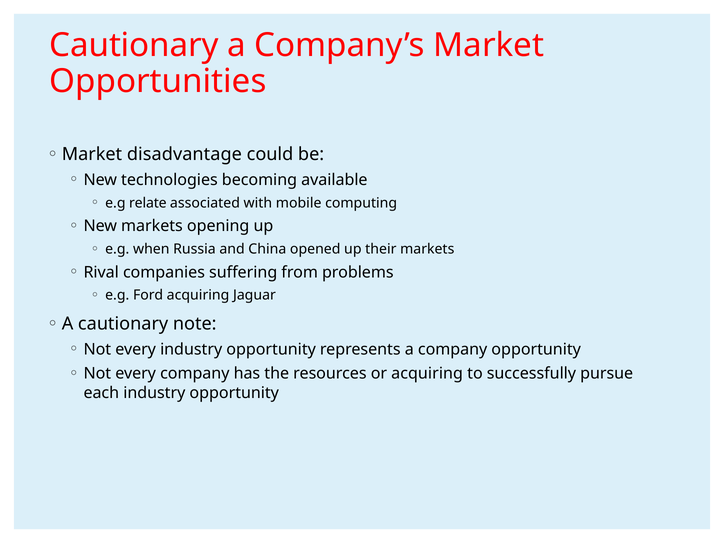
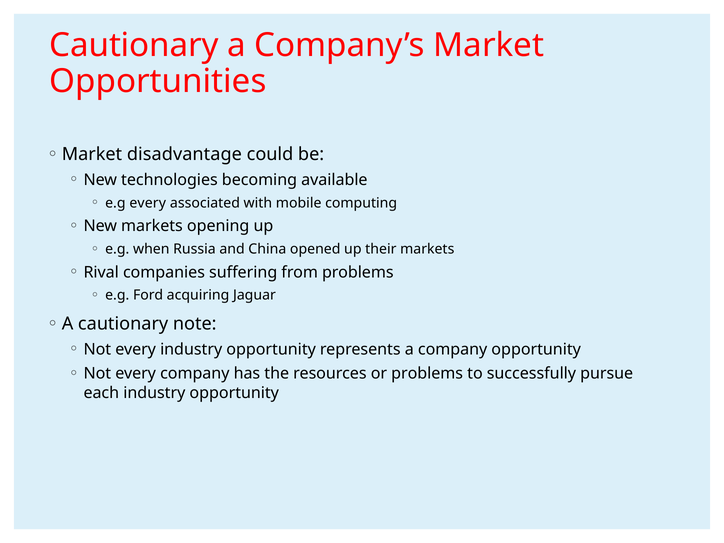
e.g relate: relate -> every (148, 203)
or acquiring: acquiring -> problems (427, 374)
